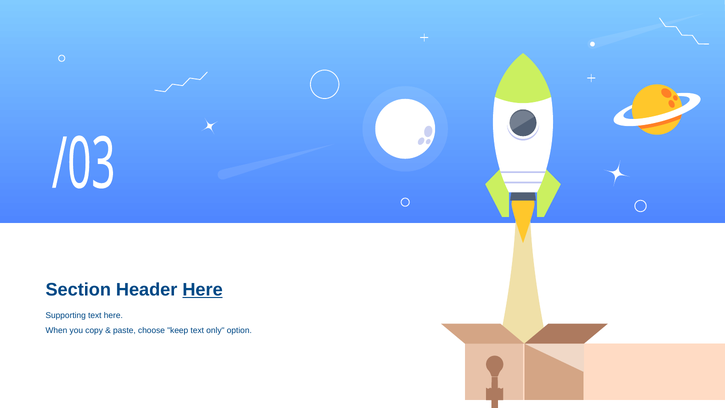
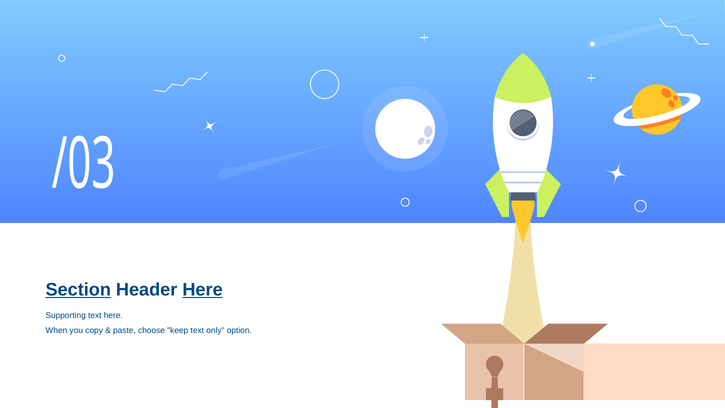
Section underline: none -> present (78, 290)
